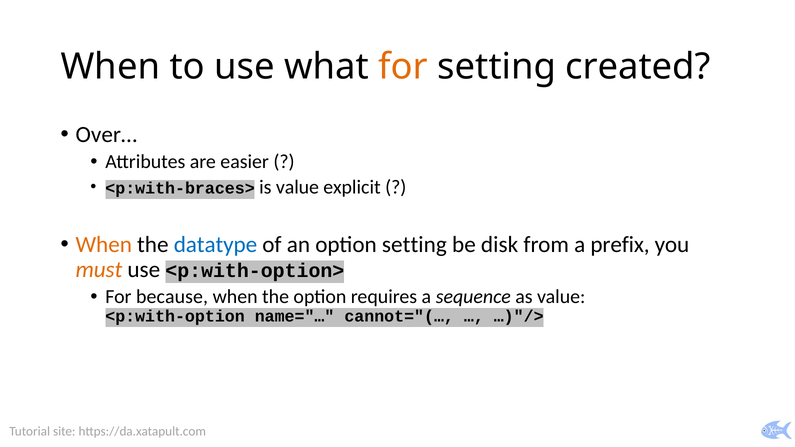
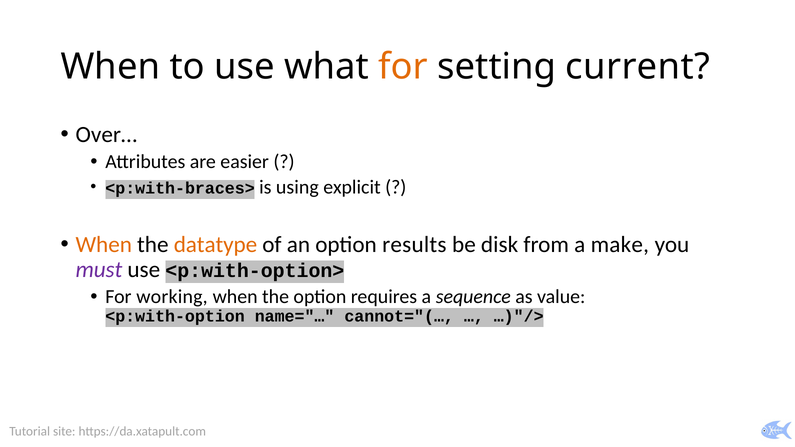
created: created -> current (638, 67)
is value: value -> using (297, 187)
datatype colour: blue -> orange (215, 245)
option setting: setting -> results (414, 245)
prefix: prefix -> make (620, 245)
must colour: orange -> purple (99, 270)
because: because -> working (172, 297)
